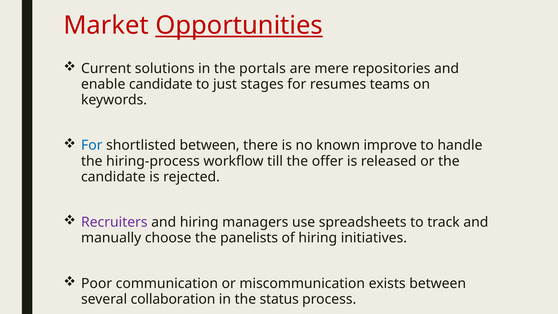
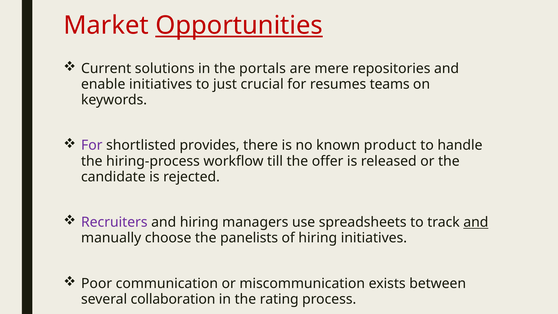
enable candidate: candidate -> initiatives (161, 84)
stages: stages -> crucial (262, 84)
For colour: blue -> purple (92, 145)
shortlisted between: between -> provides (210, 145)
improve: improve -> product (390, 145)
and underline: none -> present (476, 222)
status: status -> rating (279, 299)
